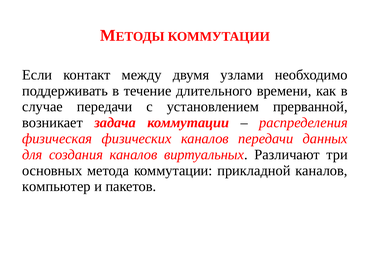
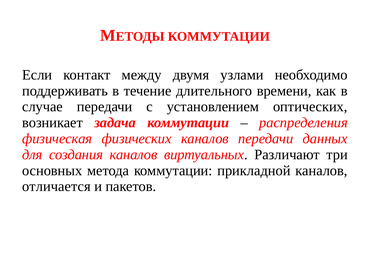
прерванной: прерванной -> оптических (310, 107)
компьютер: компьютер -> отличается (56, 186)
